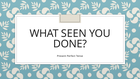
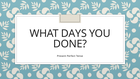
SEEN: SEEN -> DAYS (74, 33)
